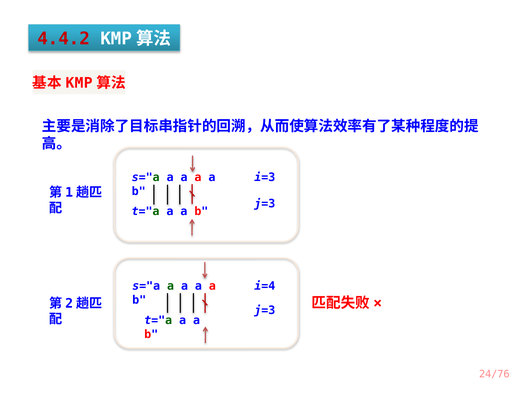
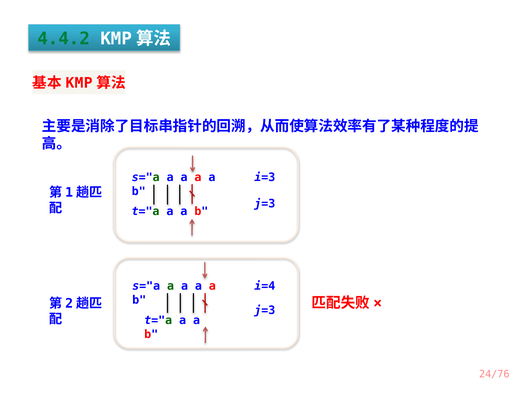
4.4.2 colour: red -> green (64, 39)
